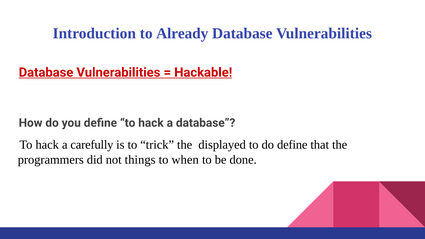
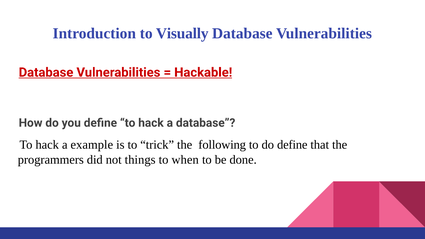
Already: Already -> Visually (182, 34)
carefully: carefully -> example (92, 145)
displayed: displayed -> following (222, 145)
